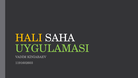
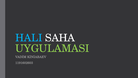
HALI colour: yellow -> light blue (29, 38)
